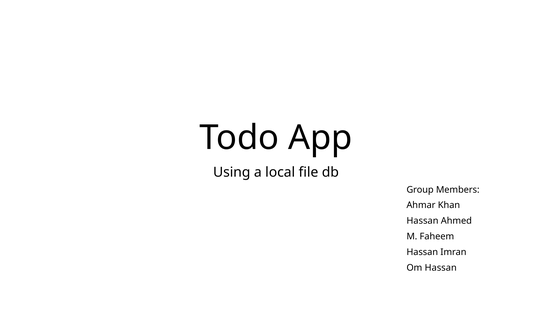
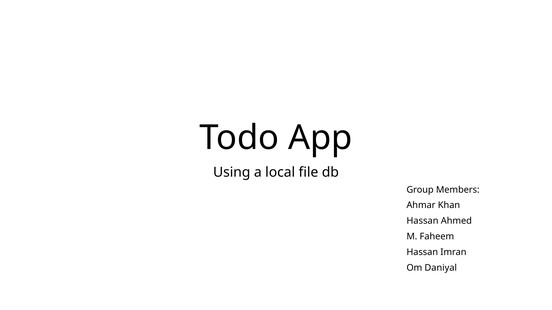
Om Hassan: Hassan -> Daniyal (441, 268)
